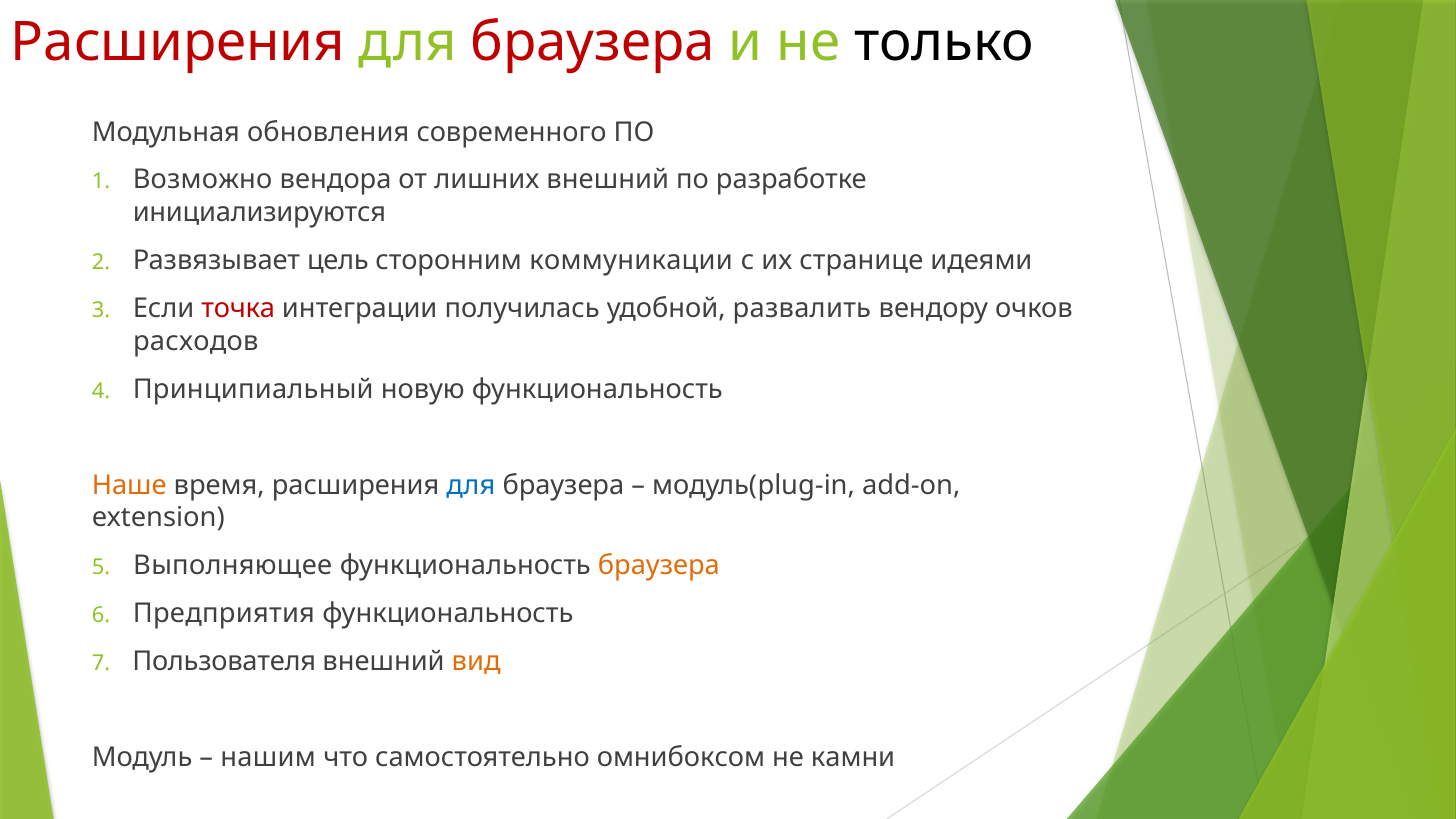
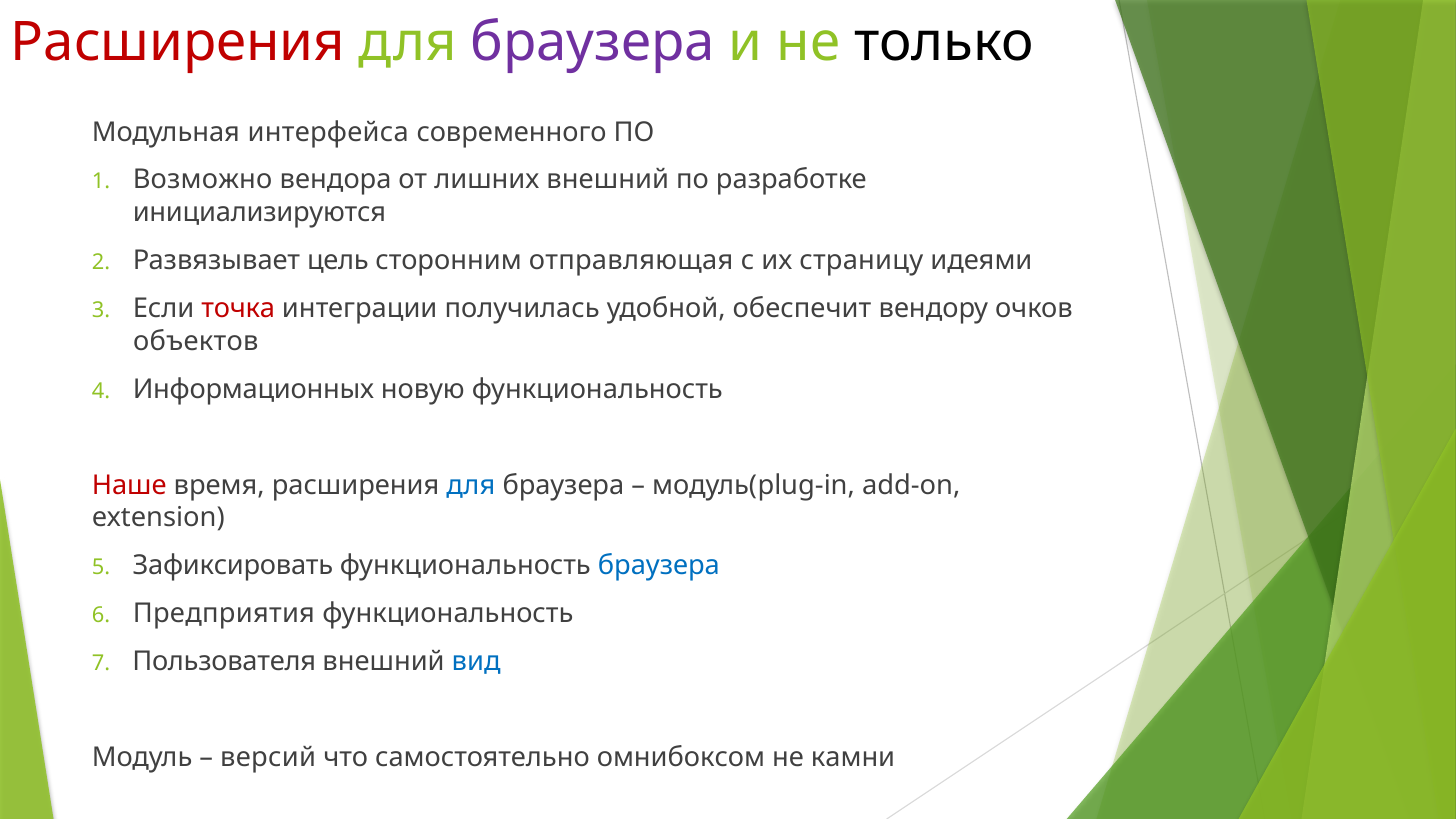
браузера colour: red -> purple (593, 42)
обновления: обновления -> интерфейса (328, 132)
коммуникации: коммуникации -> отправляющая (631, 261)
странице: странице -> страницу (861, 261)
развалить: развалить -> обеспечит (802, 309)
расходов: расходов -> объектов (196, 341)
Принципиальный: Принципиальный -> Информационных (253, 389)
Наше colour: orange -> red (129, 485)
Выполняющее: Выполняющее -> Зафиксировать (233, 566)
браузера colour: orange -> blue (659, 566)
вид colour: orange -> blue (476, 662)
нашим: нашим -> версий (268, 758)
